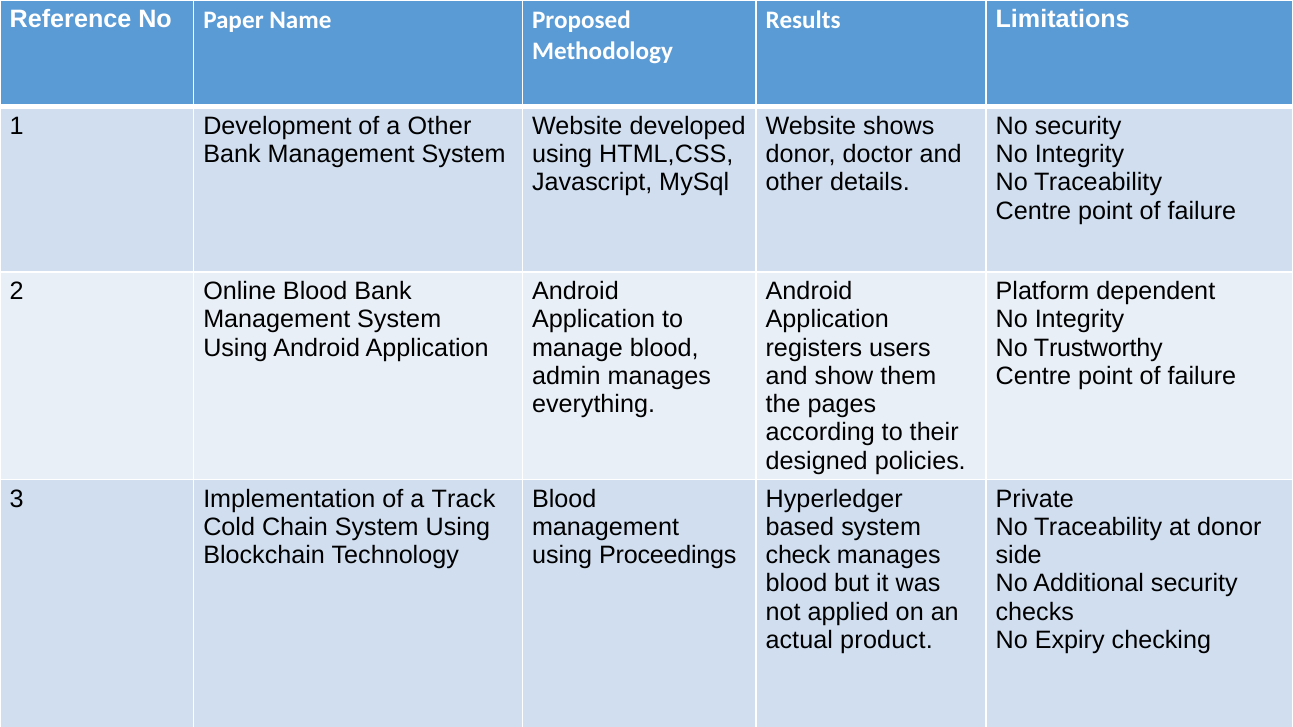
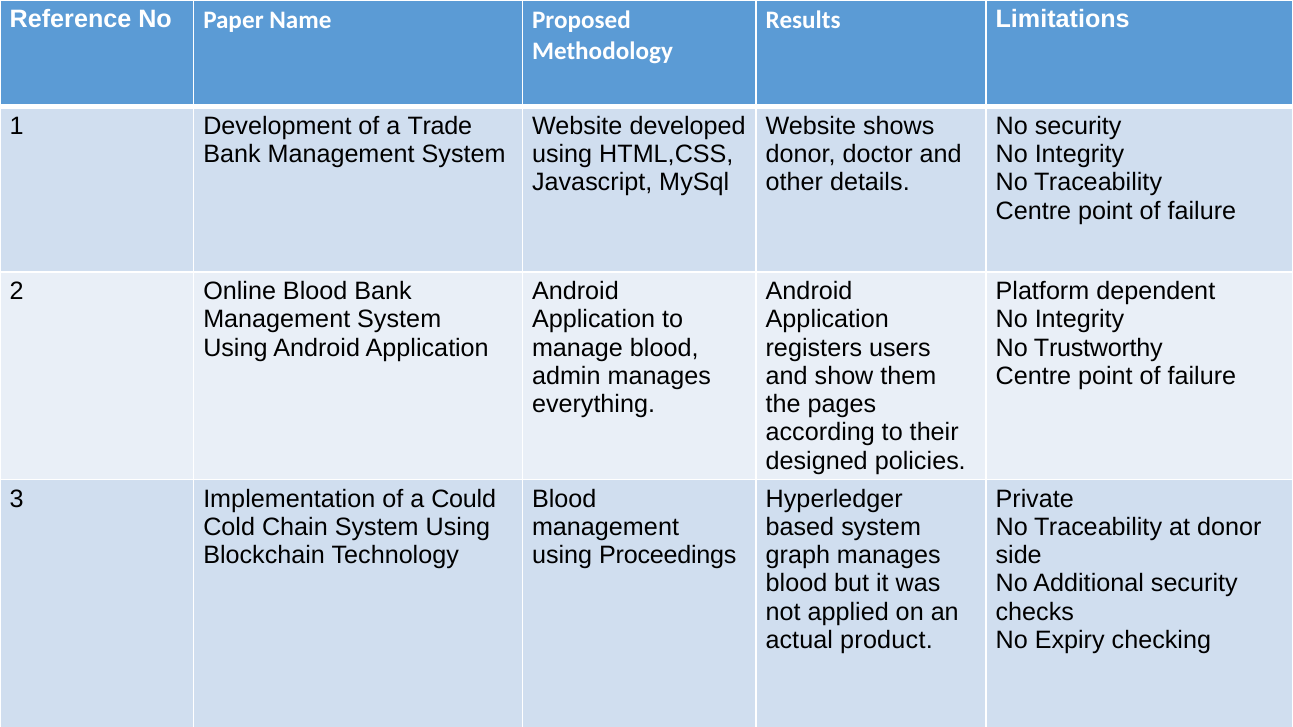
a Other: Other -> Trade (440, 126)
Track: Track -> Could (464, 499)
check: check -> graph (798, 556)
